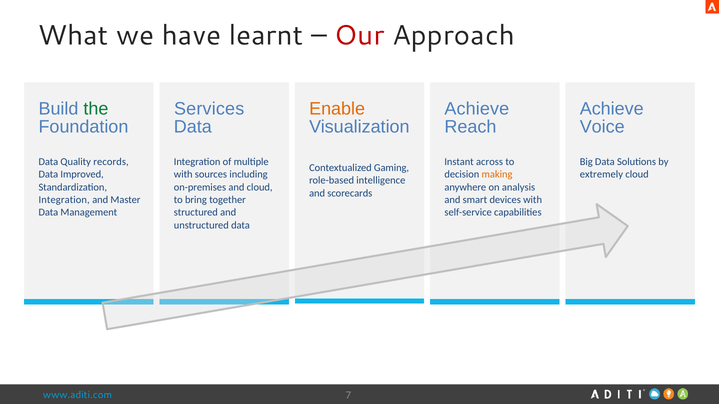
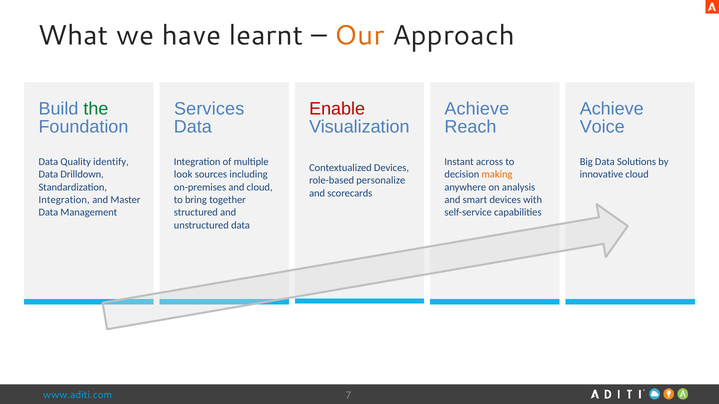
Our colour: red -> orange (359, 36)
Enable colour: orange -> red (337, 109)
records: records -> identify (111, 162)
Contextualized Gaming: Gaming -> Devices (392, 168)
Improved: Improved -> Drilldown (82, 175)
with: with -> look (183, 175)
extremely: extremely -> innovative (602, 175)
intelligence: intelligence -> personalize (381, 181)
